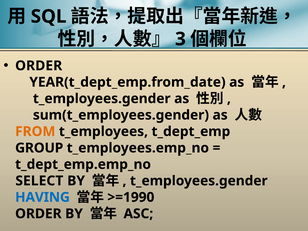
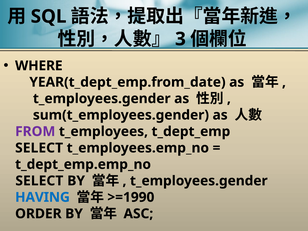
ORDER: ORDER -> WHERE (39, 66)
FROM colour: orange -> purple (35, 131)
GROUP: GROUP -> SELECT (39, 148)
